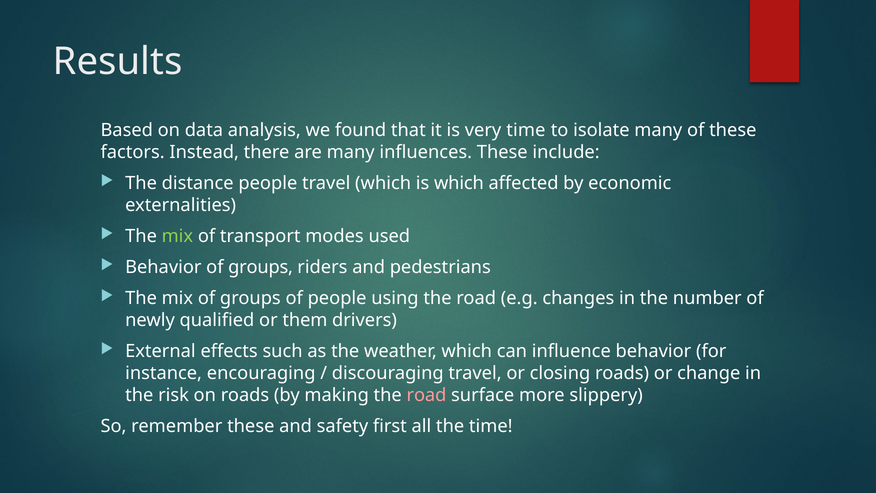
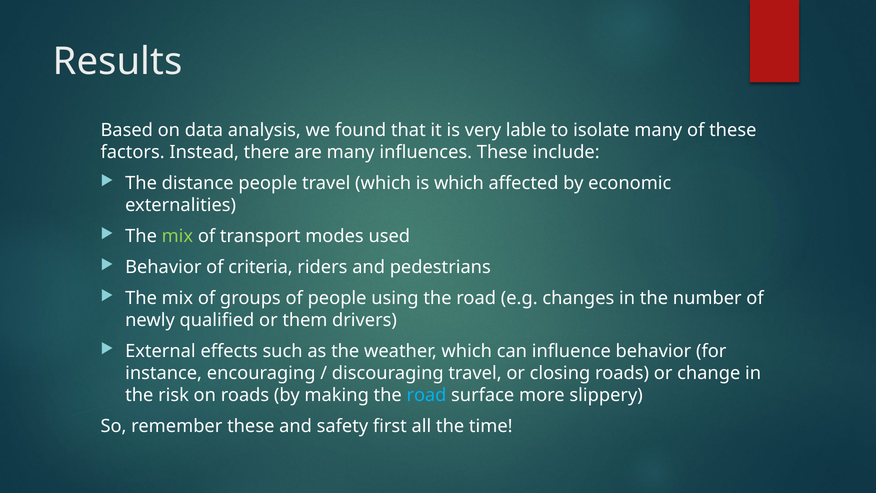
very time: time -> lable (526, 130)
Behavior of groups: groups -> criteria (261, 267)
road colour: pink -> light blue (426, 395)
